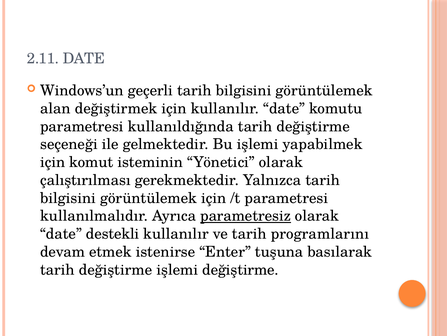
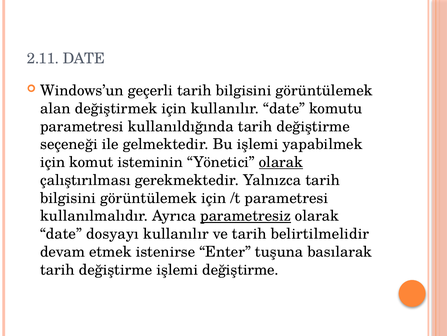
olarak underline: none -> present (281, 162)
destekli: destekli -> dosyayı (113, 233)
programlarını: programlarını -> belirtilmelidir (320, 233)
